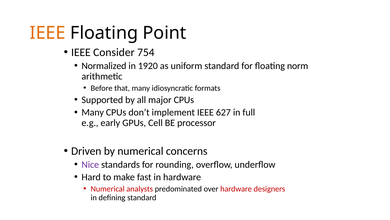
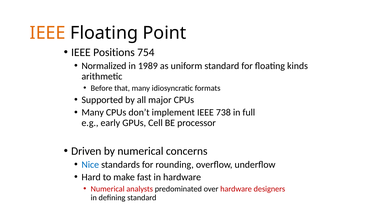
Consider: Consider -> Positions (114, 52)
1920: 1920 -> 1989 (148, 66)
norm: norm -> kinds (298, 66)
627: 627 -> 738 (223, 112)
Nice colour: purple -> blue (90, 164)
